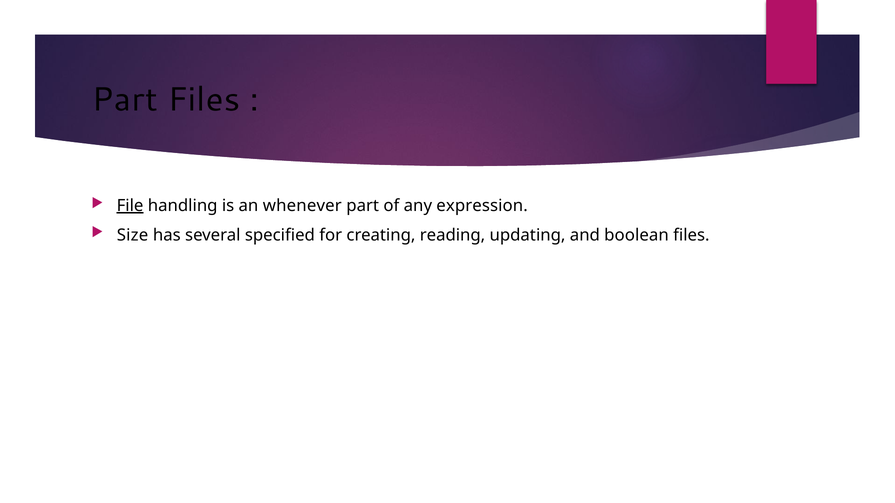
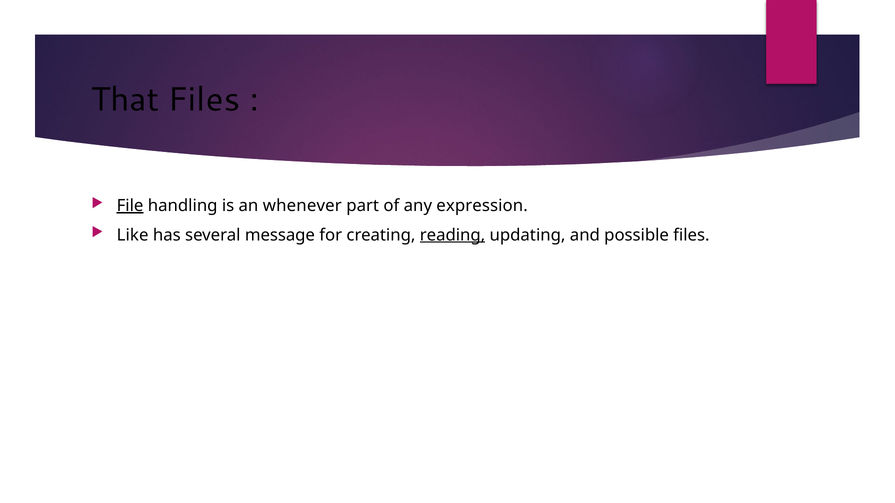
Part: Part -> That (125, 100)
Size: Size -> Like (133, 235)
specified: specified -> message (280, 235)
reading underline: none -> present (453, 235)
boolean: boolean -> possible (637, 235)
